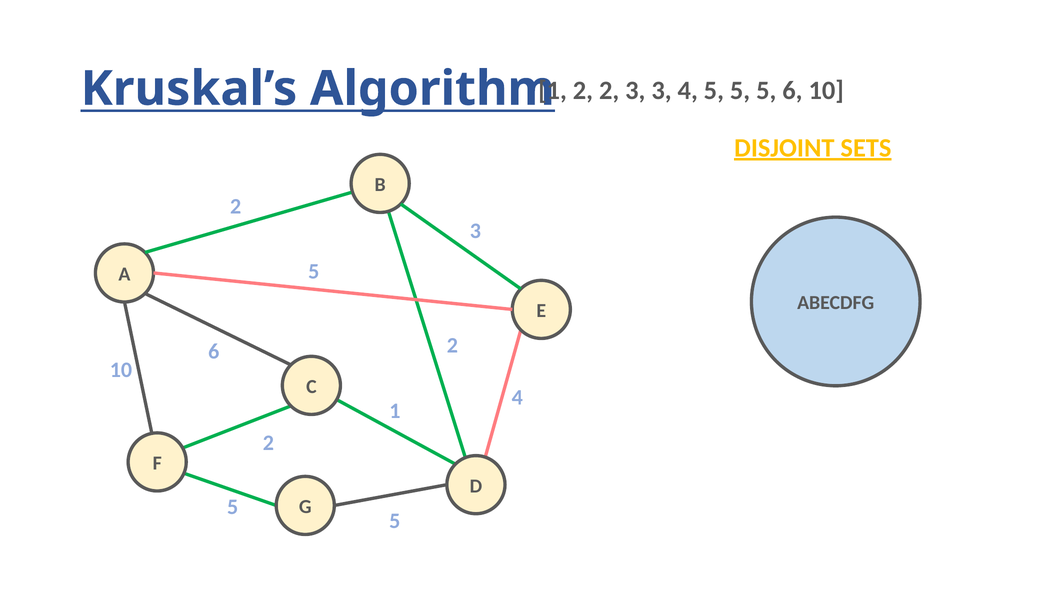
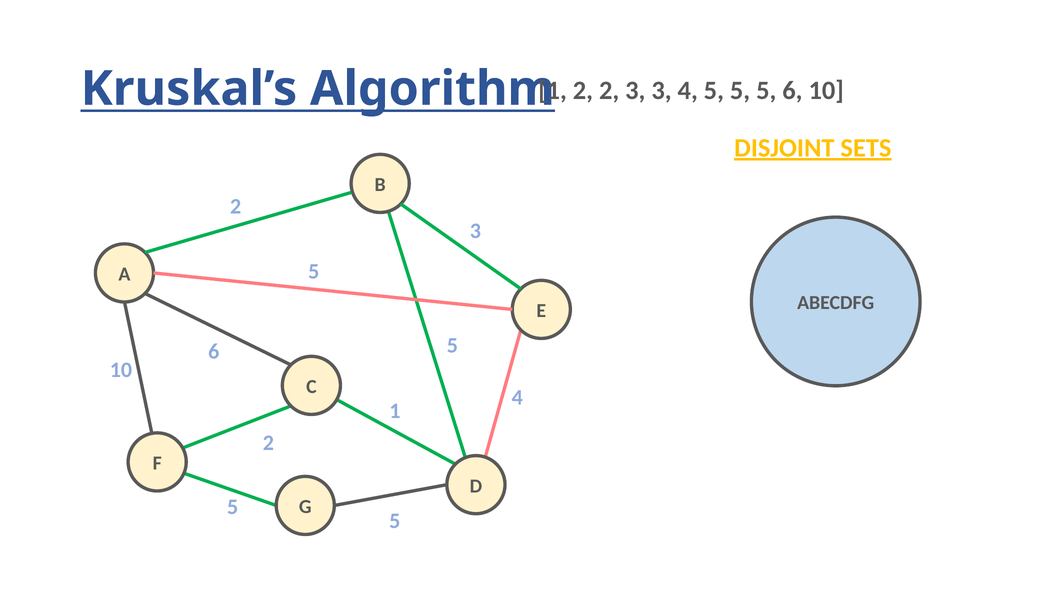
6 2: 2 -> 5 (452, 346)
